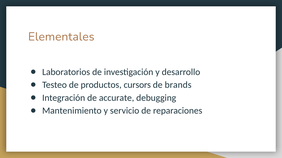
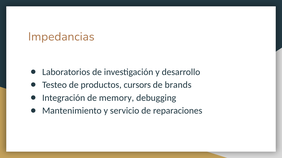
Elementales: Elementales -> Impedancias (61, 37)
accurate: accurate -> memory (117, 98)
